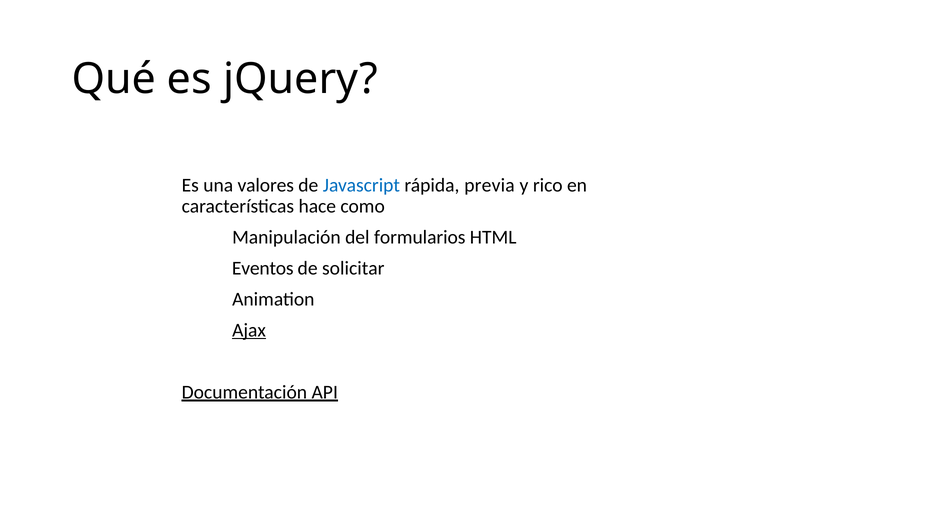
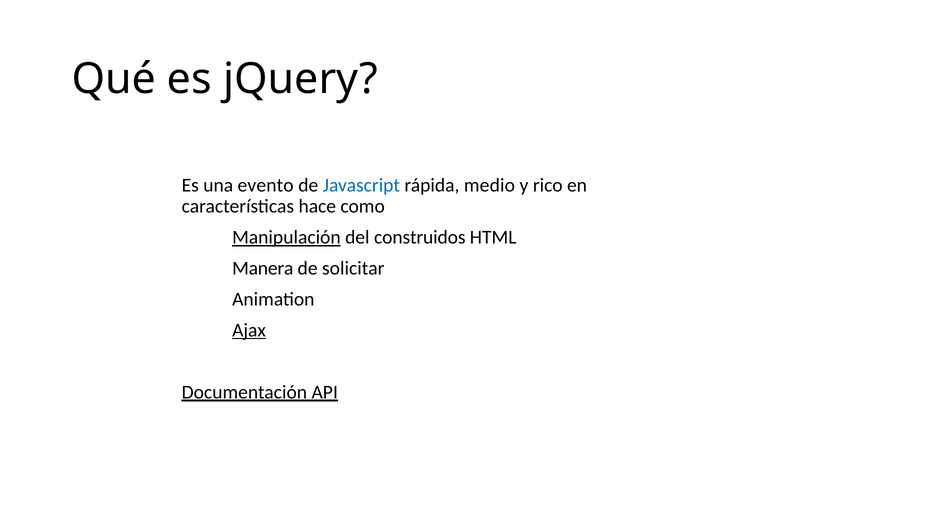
valores: valores -> evento (266, 185)
previa: previa -> medio (490, 185)
Manipulación underline: none -> present (286, 237)
formularios: formularios -> construidos (420, 237)
Eventos: Eventos -> Manera (263, 268)
